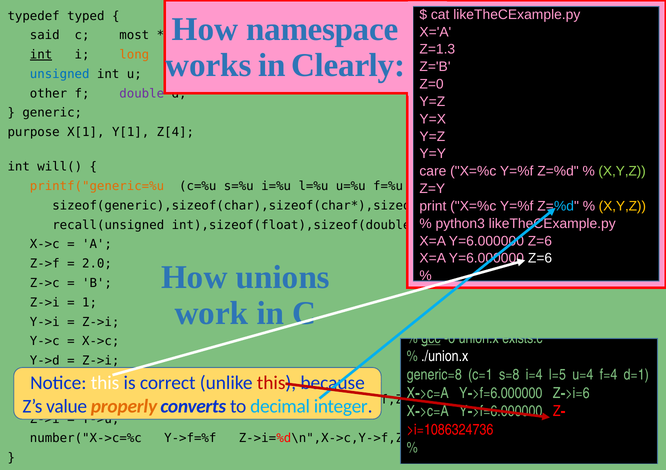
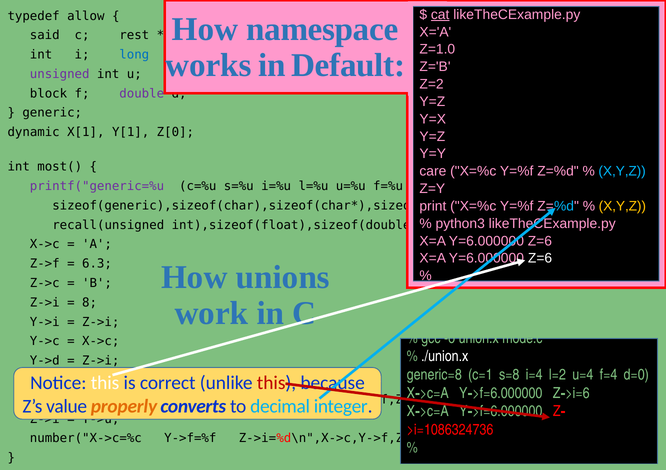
cat underline: none -> present (440, 15)
typed: typed -> allow (86, 16)
most: most -> rest (134, 35)
Z=1.3: Z=1.3 -> Z=1.0 (437, 49)
int underline: present -> none (41, 55)
long colour: orange -> blue (134, 55)
Clearly: Clearly -> Default (348, 65)
unsigned colour: blue -> purple (60, 74)
Z=0: Z=0 -> Z=2 (432, 84)
other: other -> block (48, 93)
purpose: purpose -> dynamic (34, 132)
Z[4: Z[4 -> Z[0 (175, 132)
will(: will( -> most( (60, 167)
X,Y,Z colour: light green -> light blue (622, 171)
printf("generic=%u colour: orange -> purple (97, 186)
2.0: 2.0 -> 6.3 (97, 263)
1: 1 -> 8 (90, 302)
gcc underline: present -> none (431, 338)
exists.c: exists.c -> mode.c (522, 338)
l=5: l=5 -> l=2 (557, 374)
d=1: d=1 -> d=0 (636, 374)
